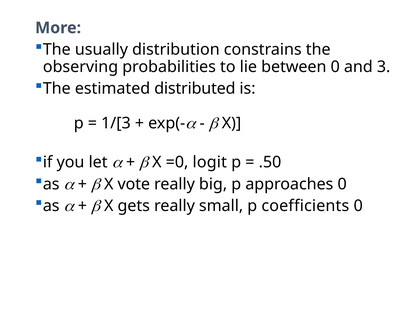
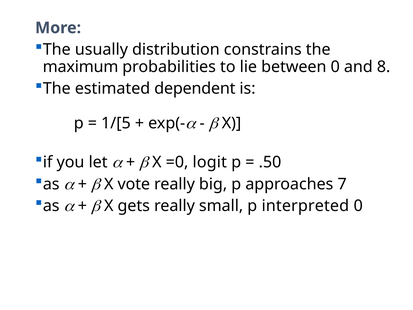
observing: observing -> maximum (81, 67)
3: 3 -> 8 (384, 67)
distributed: distributed -> dependent (195, 89)
1/[3: 1/[3 -> 1/[5 (116, 123)
approaches 0: 0 -> 7 (342, 184)
coefficients: coefficients -> interpreted (305, 206)
